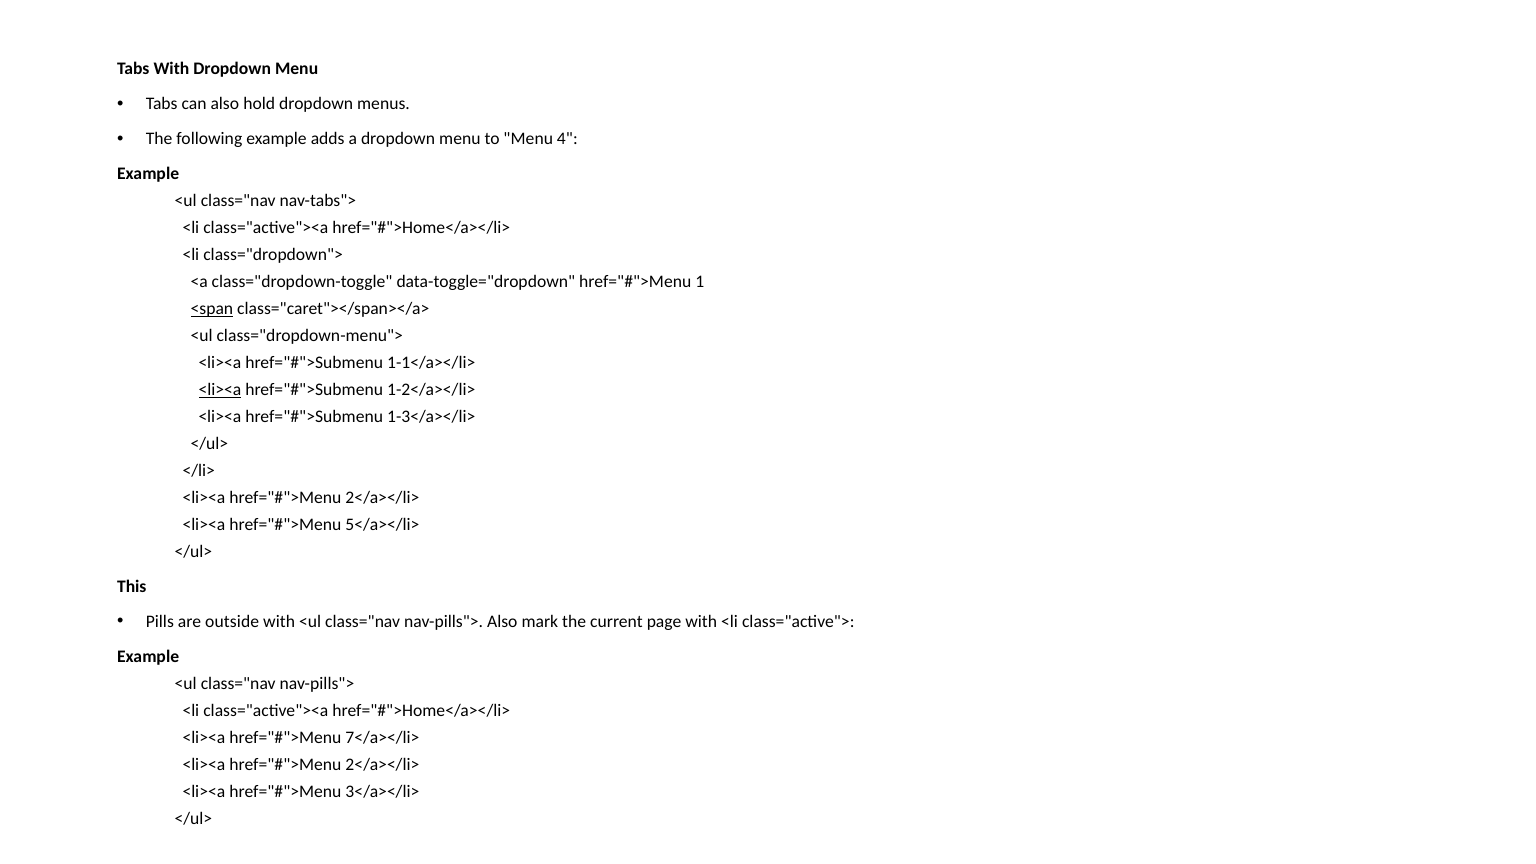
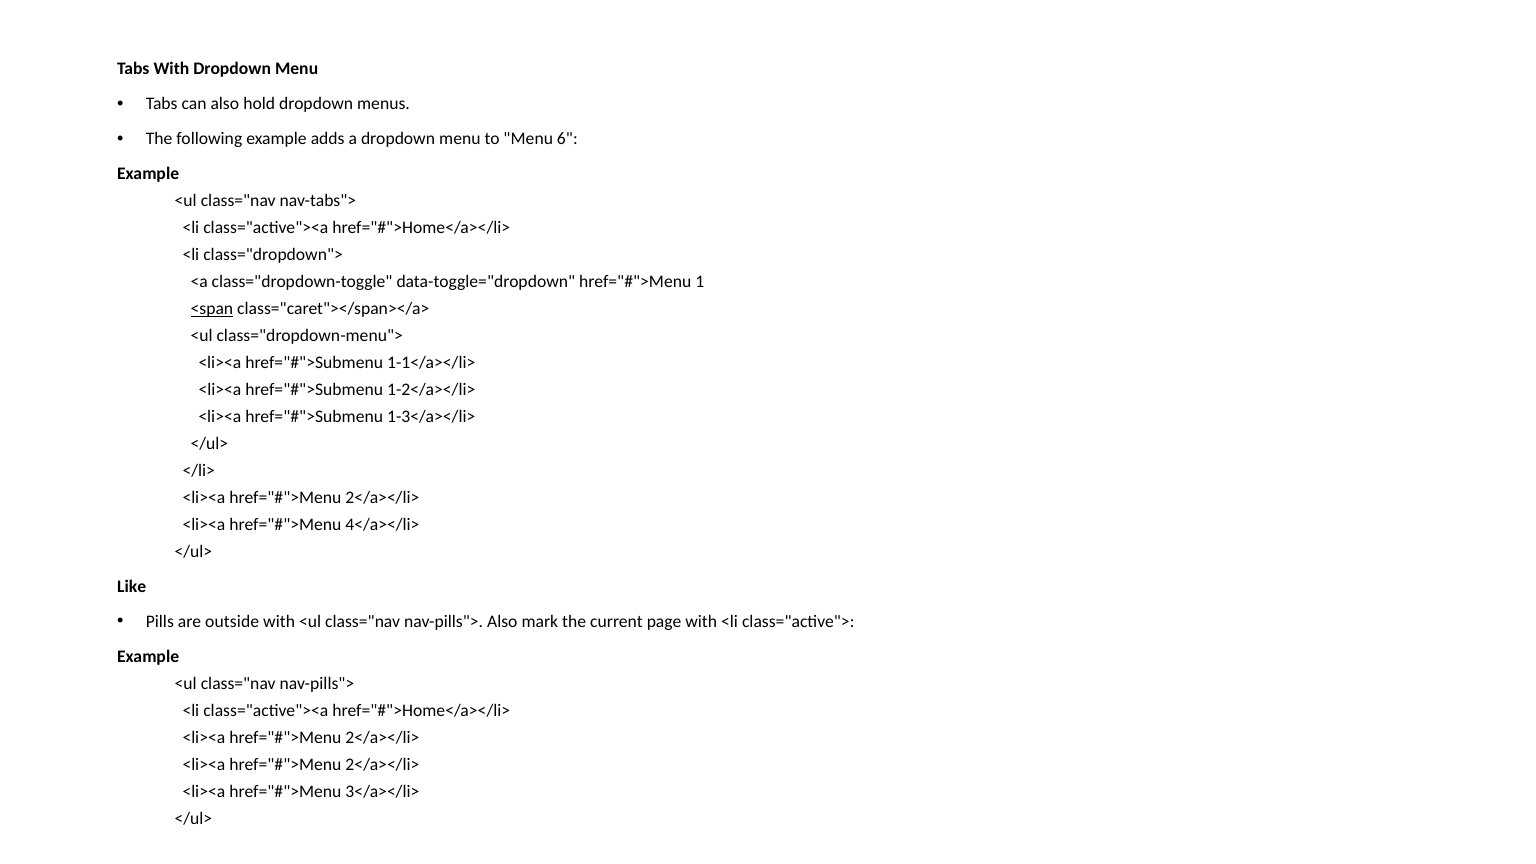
4: 4 -> 6 (567, 139)
<li><a underline: present -> none (220, 390)
5</a></li>: 5</a></li> -> 4</a></li> (382, 525)
This: This -> Like (132, 587)
7</a></li>: 7</a></li> -> 2</a></li> (382, 738)
